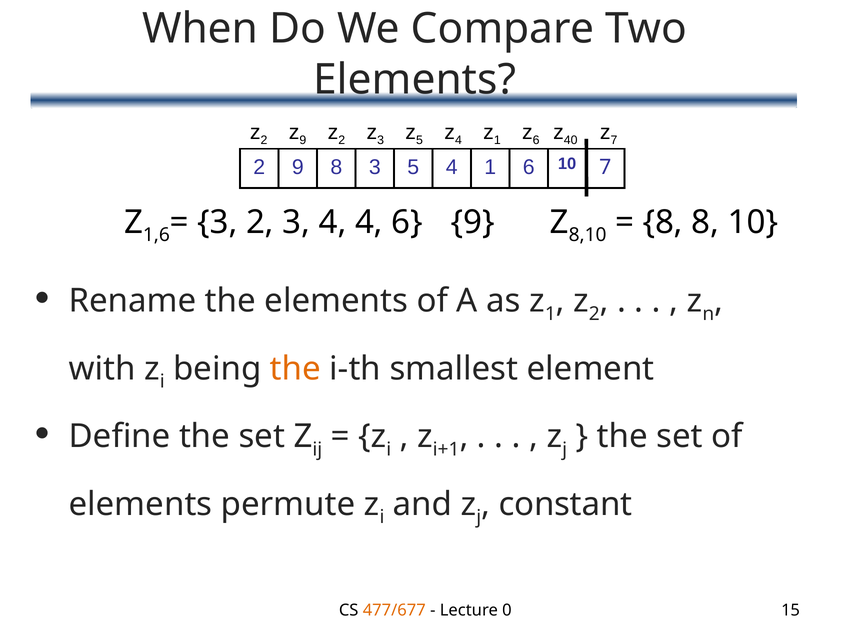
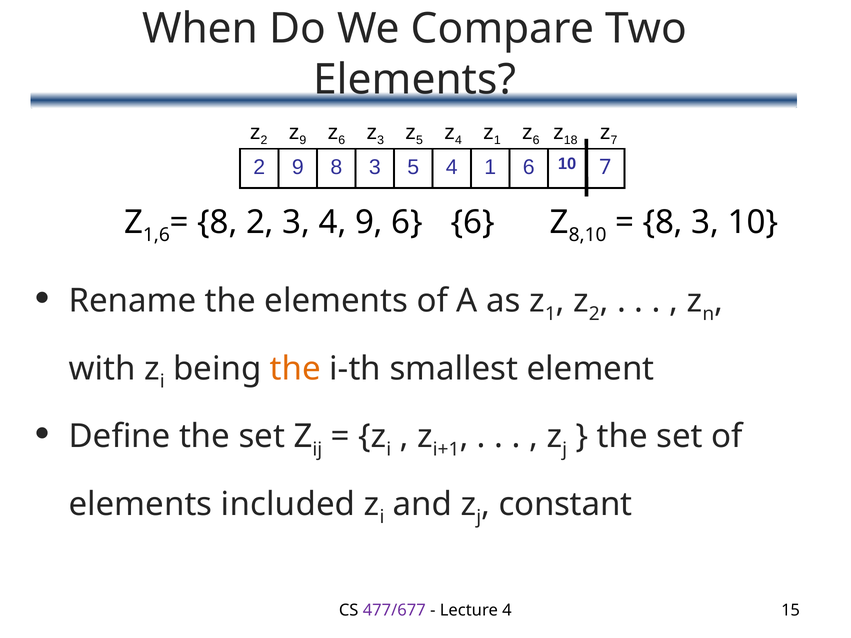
2: 2 -> 6 (342, 140)
40: 40 -> 18 (571, 140)
3: 3 -> 8 (217, 222)
4 4: 4 -> 9 (369, 222)
9: 9 -> 6 (473, 222)
8 8: 8 -> 3 (705, 222)
permute: permute -> included (288, 504)
477/677 colour: orange -> purple (394, 611)
Lecture 0: 0 -> 4 (507, 611)
